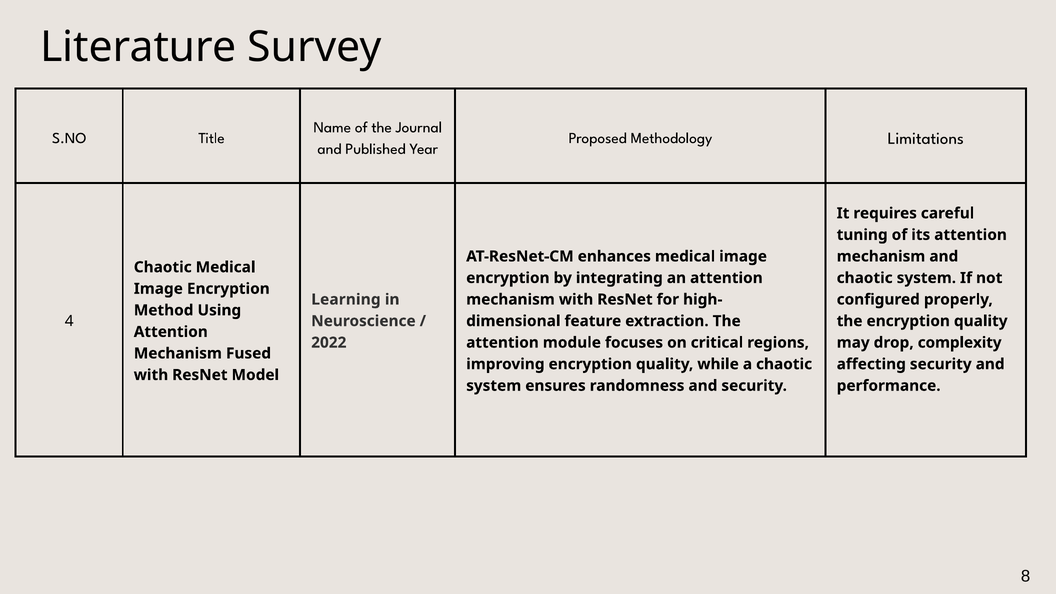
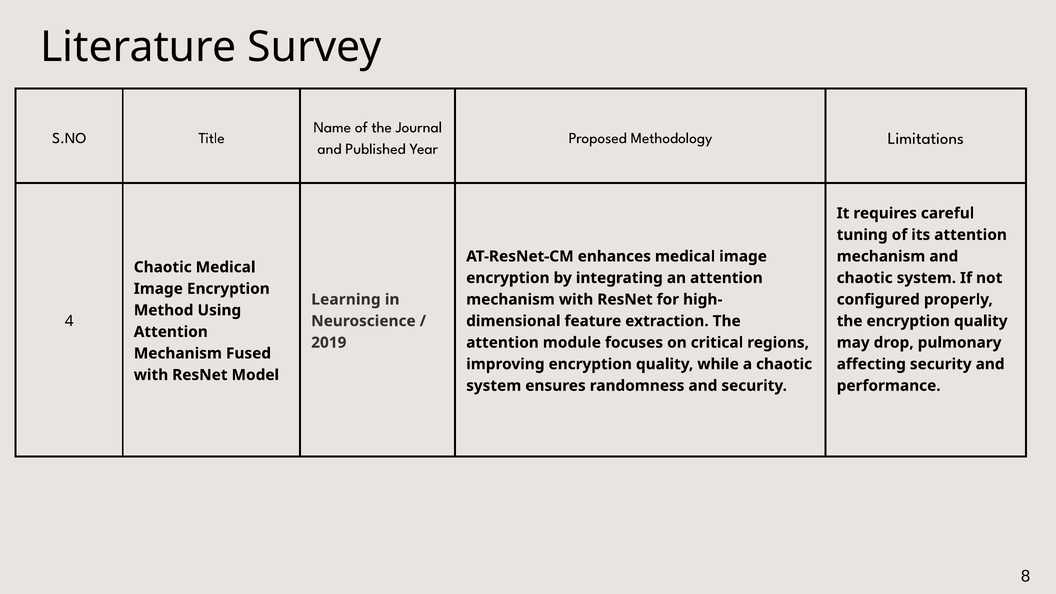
2022: 2022 -> 2019 (329, 343)
complexity: complexity -> pulmonary (960, 343)
